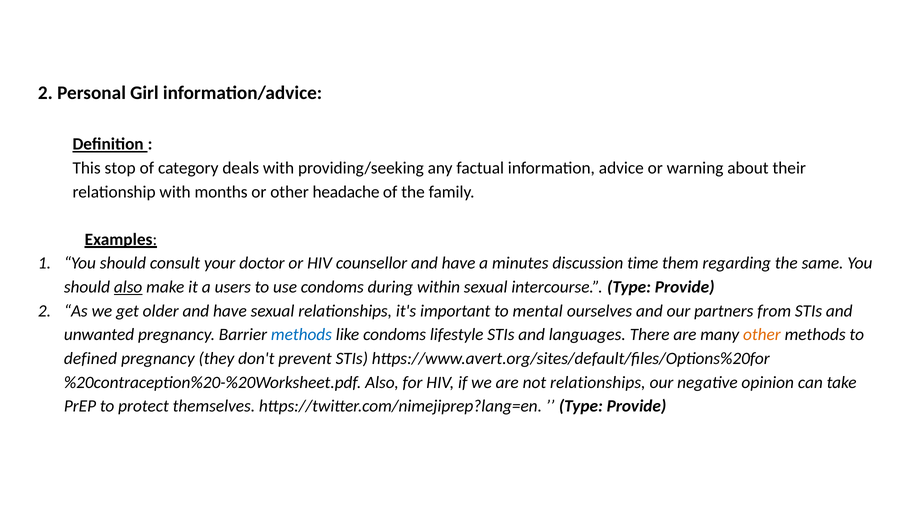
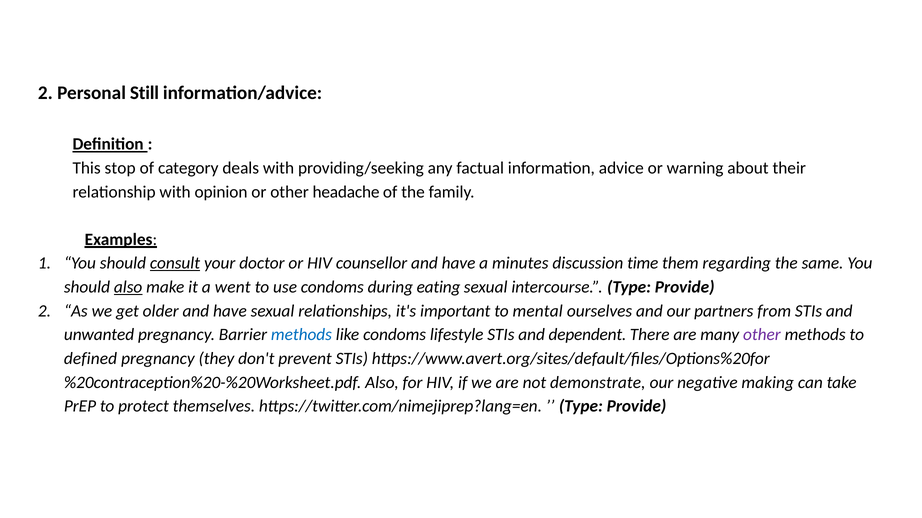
Girl: Girl -> Still (145, 93)
months: months -> opinion (221, 192)
consult underline: none -> present (175, 264)
users: users -> went (233, 287)
within: within -> eating (439, 287)
languages: languages -> dependent (587, 335)
other colour: orange -> purple (762, 335)
not relationships: relationships -> demonstrate (598, 383)
opinion: opinion -> making (768, 383)
